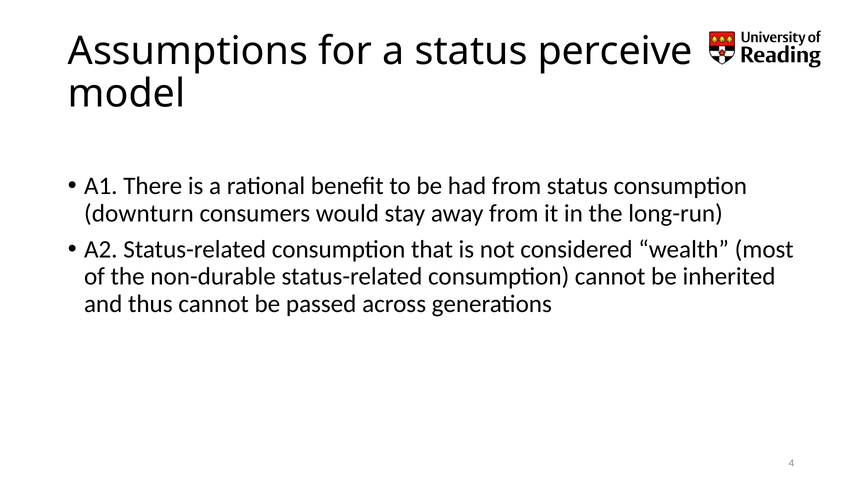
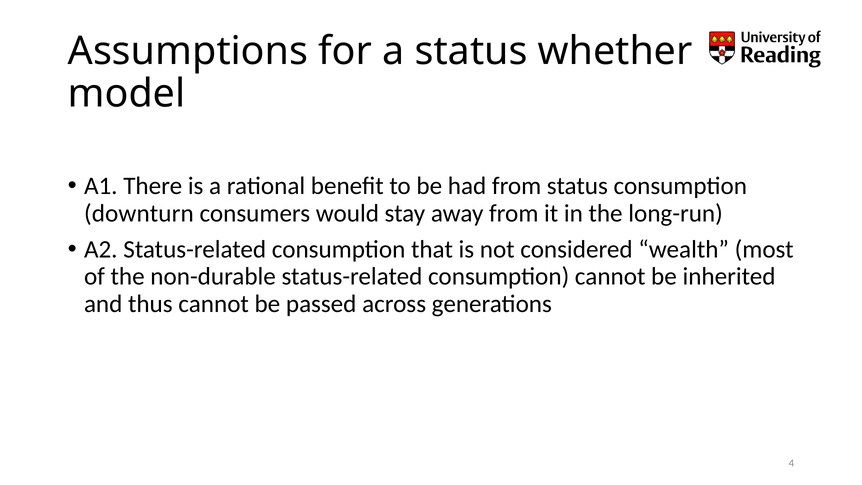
perceive: perceive -> whether (615, 51)
